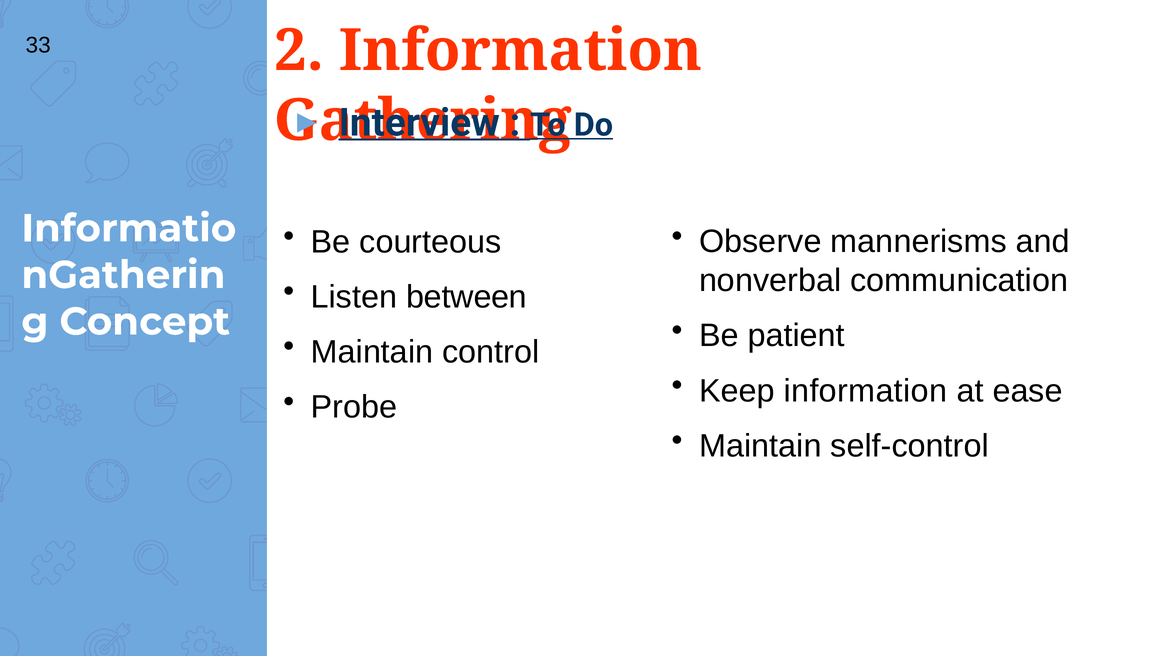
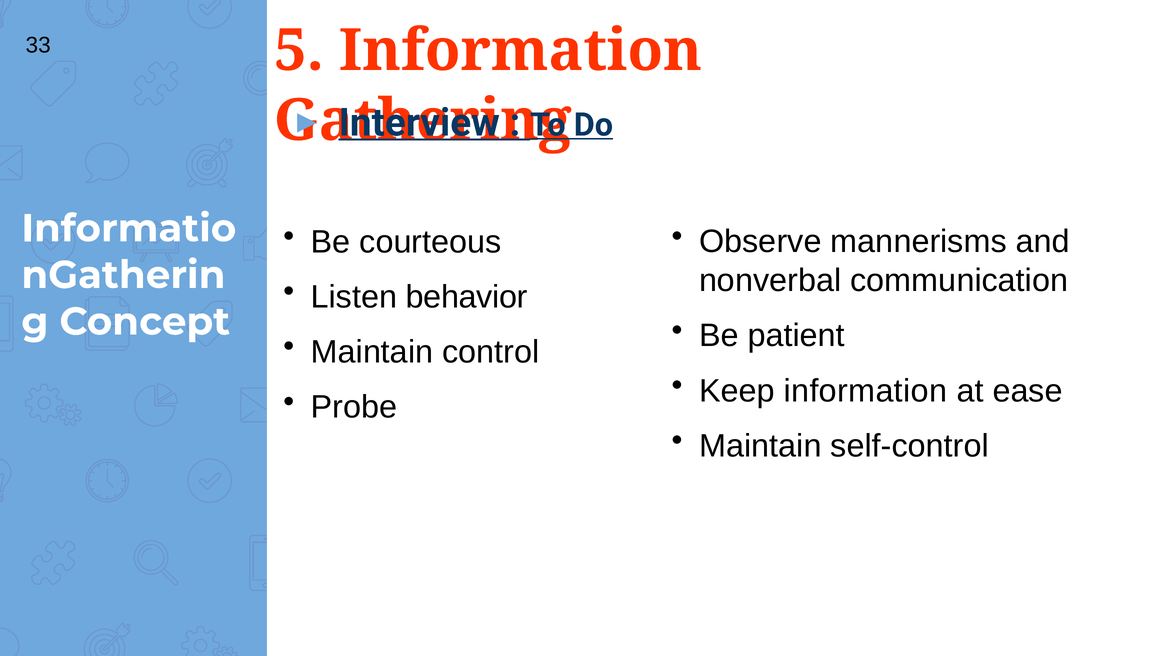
2: 2 -> 5 (299, 51)
between: between -> behavior (467, 297)
